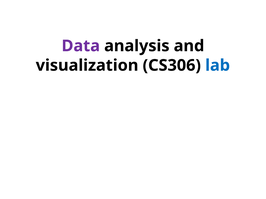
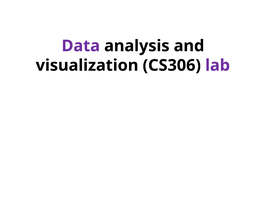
lab colour: blue -> purple (218, 66)
